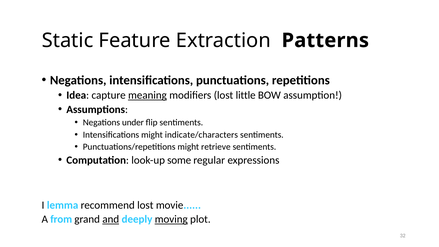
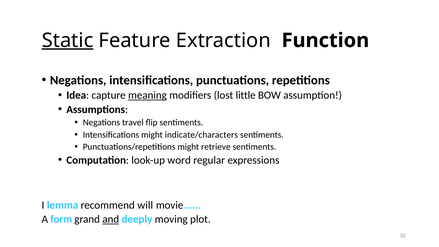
Static underline: none -> present (68, 40)
Patterns: Patterns -> Function (325, 40)
under: under -> travel (133, 123)
some: some -> word (179, 160)
recommend lost: lost -> will (145, 205)
from: from -> form (61, 219)
moving underline: present -> none (171, 219)
